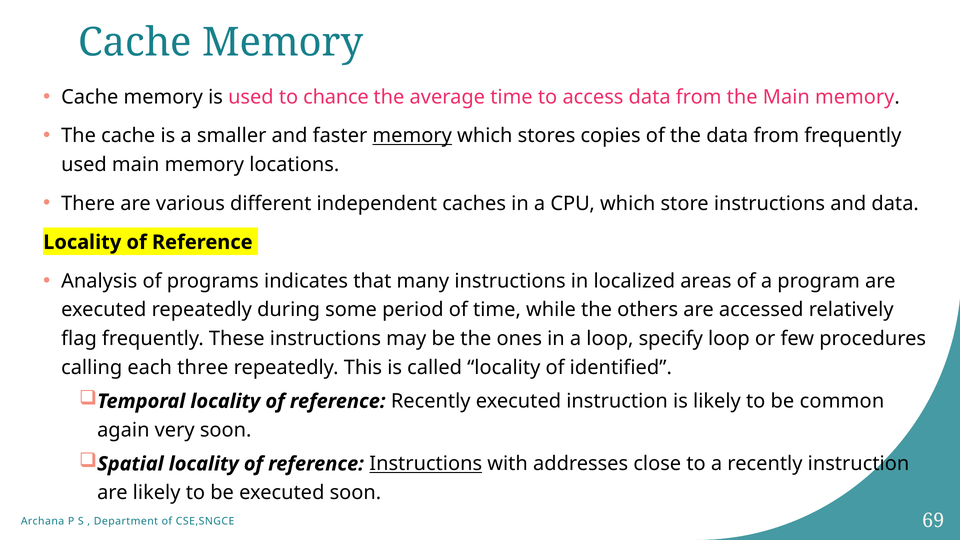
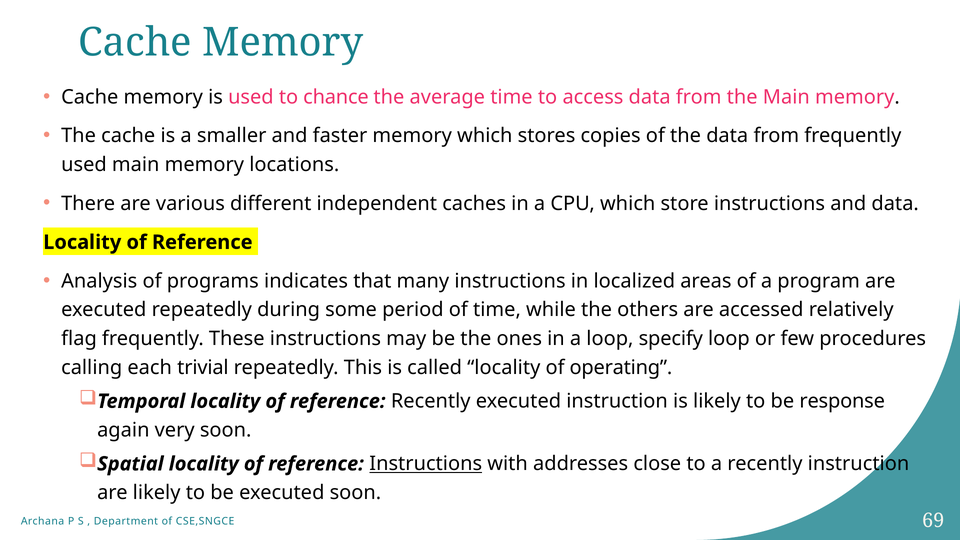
memory underline: present -> none (412, 136)
three: three -> trivial (203, 367)
identified: identified -> operating (621, 367)
common: common -> response (842, 401)
